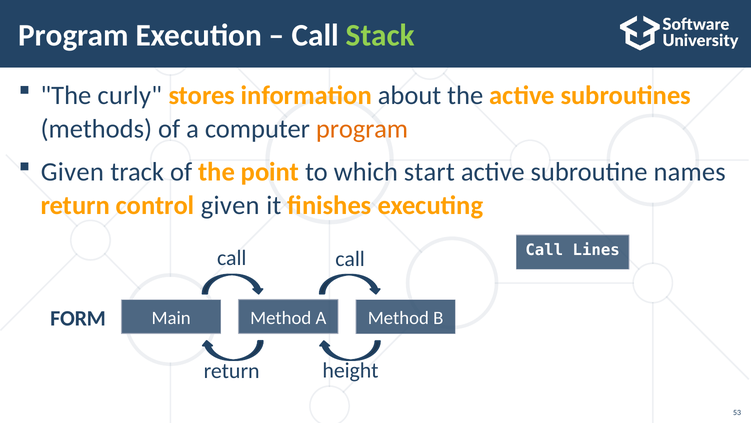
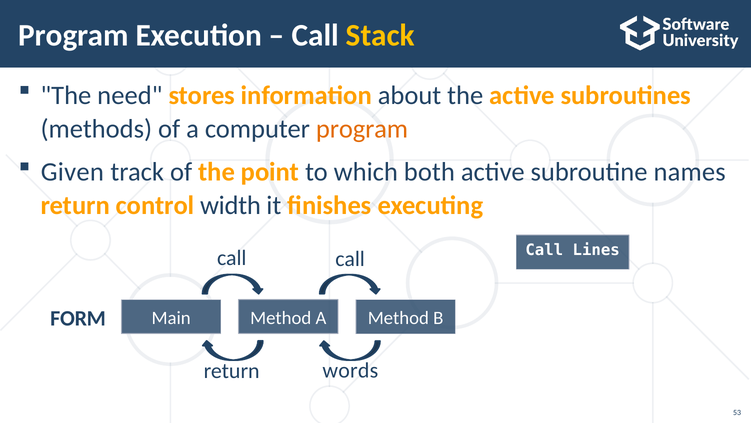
Stack colour: light green -> yellow (380, 36)
curly: curly -> need (130, 95)
start: start -> both (429, 172)
control given: given -> width (230, 205)
height: height -> words (350, 370)
